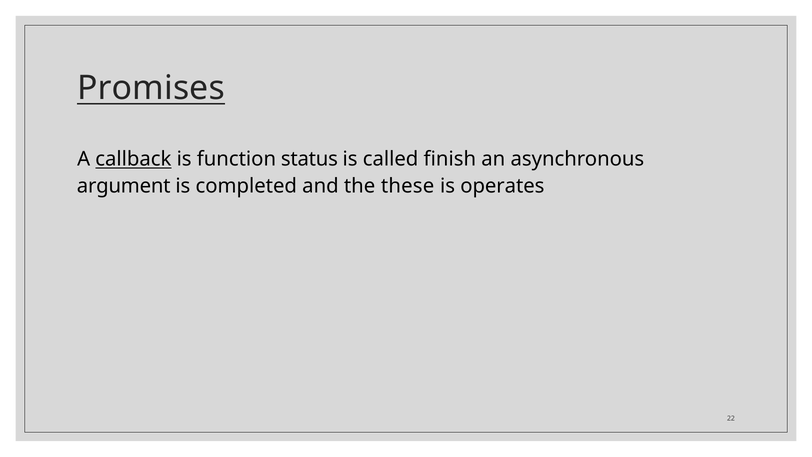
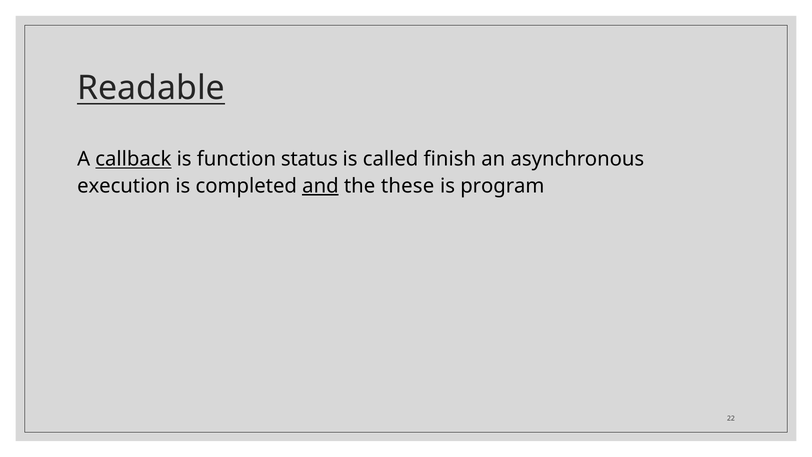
Promises: Promises -> Readable (151, 88)
argument: argument -> execution (124, 186)
and underline: none -> present (320, 186)
operates: operates -> program (502, 186)
